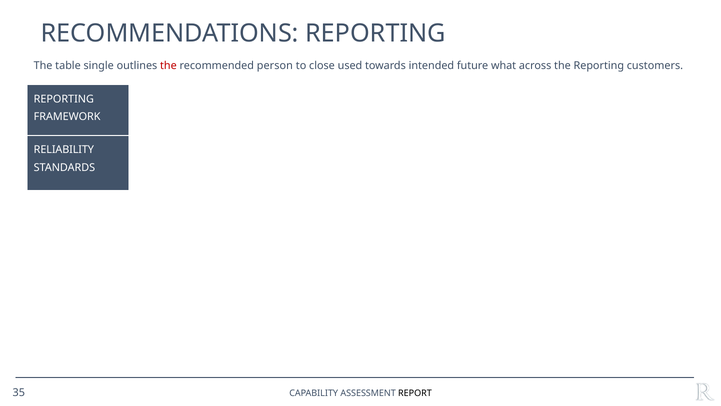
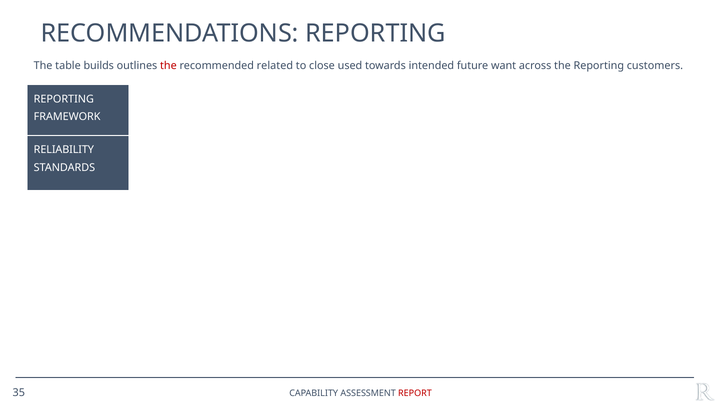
single: single -> builds (99, 66)
person: person -> related (275, 66)
what: what -> want (504, 66)
REPORT colour: black -> red (415, 393)
